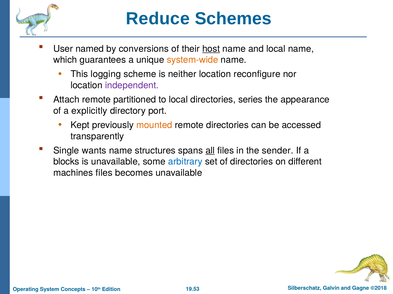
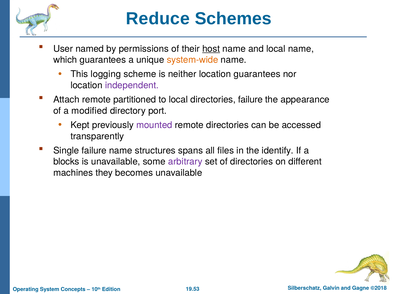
conversions: conversions -> permissions (144, 49)
location reconfigure: reconfigure -> guarantees (257, 74)
directories series: series -> failure (250, 100)
explicitly: explicitly -> modified (89, 111)
mounted colour: orange -> purple (154, 125)
Single wants: wants -> failure (94, 151)
all underline: present -> none (210, 151)
sender: sender -> identify (278, 151)
arbitrary colour: blue -> purple (185, 162)
machines files: files -> they (104, 173)
